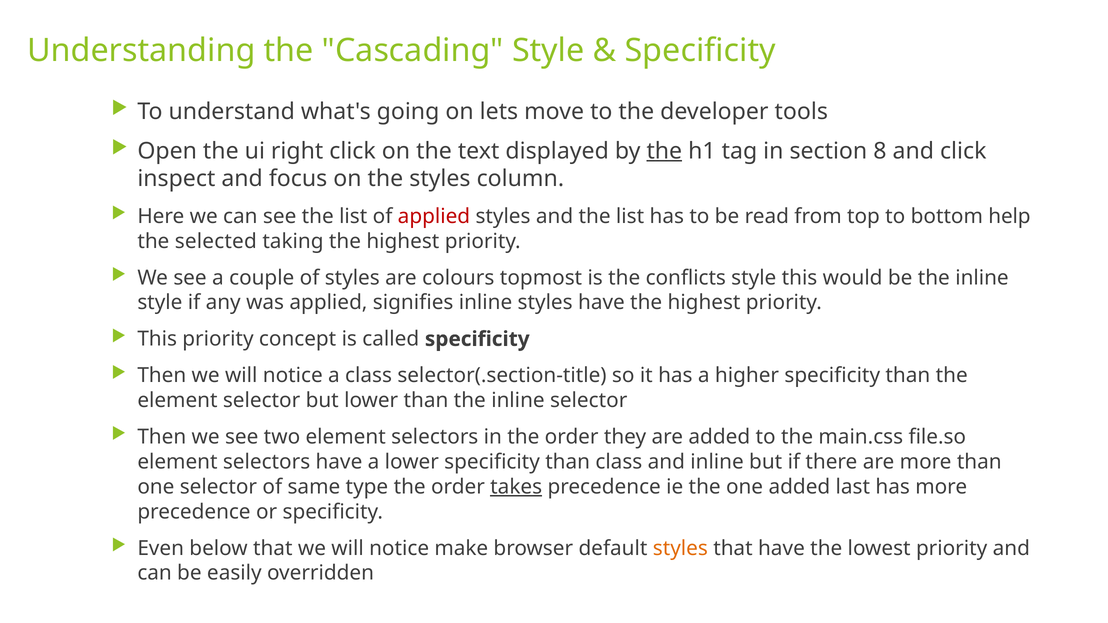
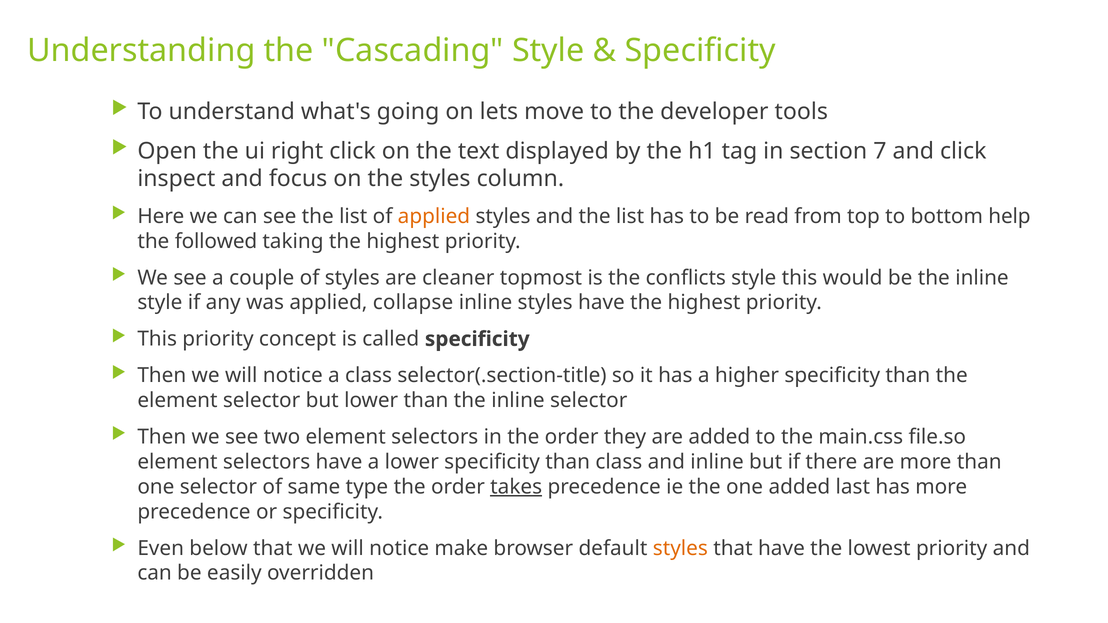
the underline: present -> none (664, 151)
8: 8 -> 7 (880, 151)
applied colour: red -> orange (434, 216)
selected: selected -> followed (216, 241)
colours: colours -> cleaner (458, 278)
signifies: signifies -> collapse (413, 303)
